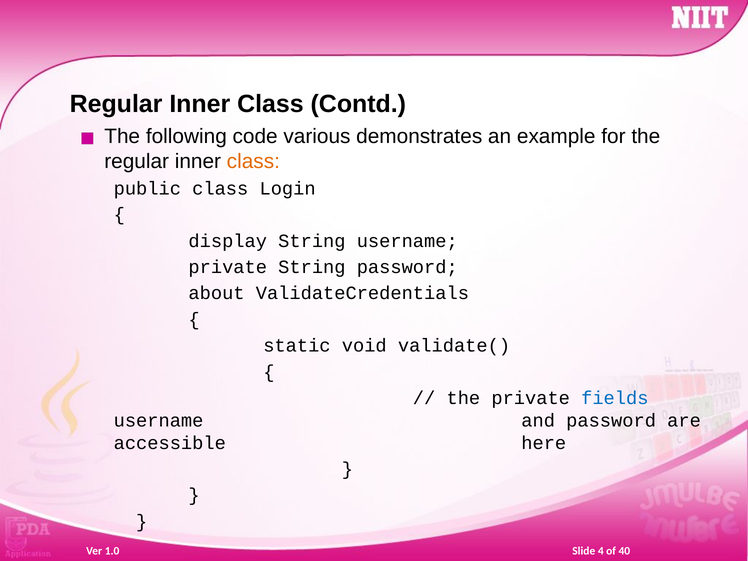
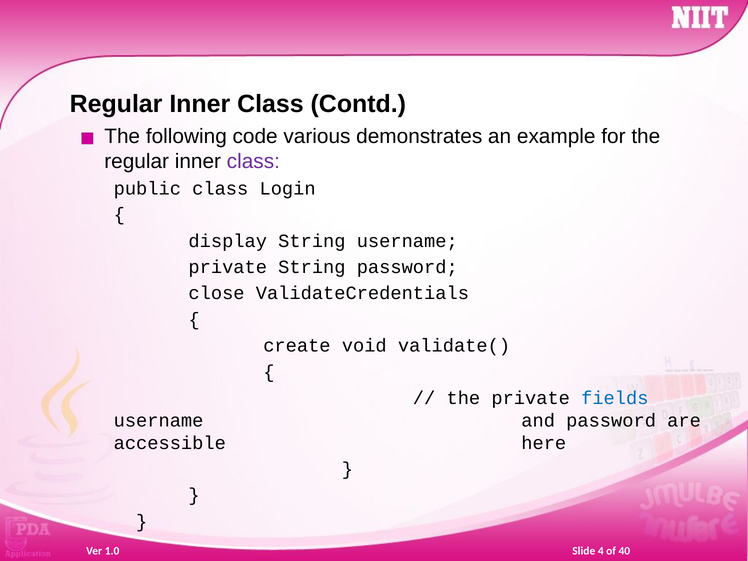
class colour: orange -> purple (253, 161)
about: about -> close (217, 293)
static: static -> create (297, 346)
